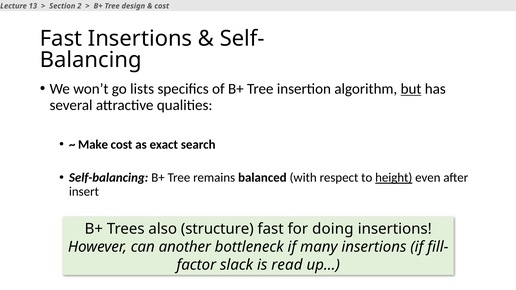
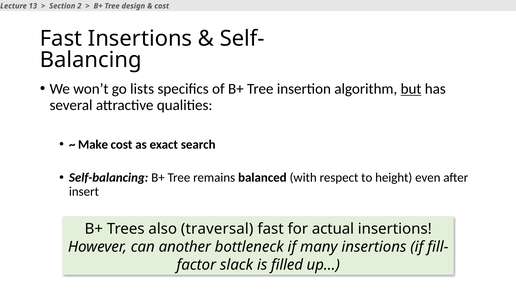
height underline: present -> none (394, 178)
structure: structure -> traversal (217, 229)
doing: doing -> actual (333, 229)
read: read -> filled (287, 265)
